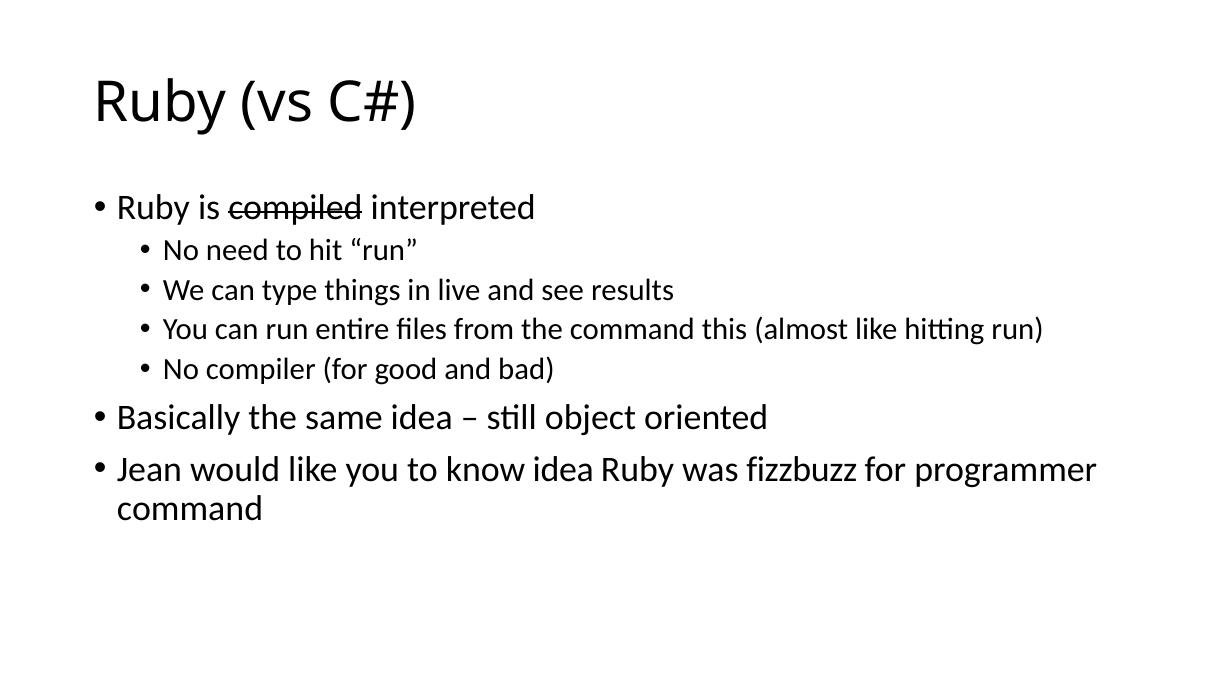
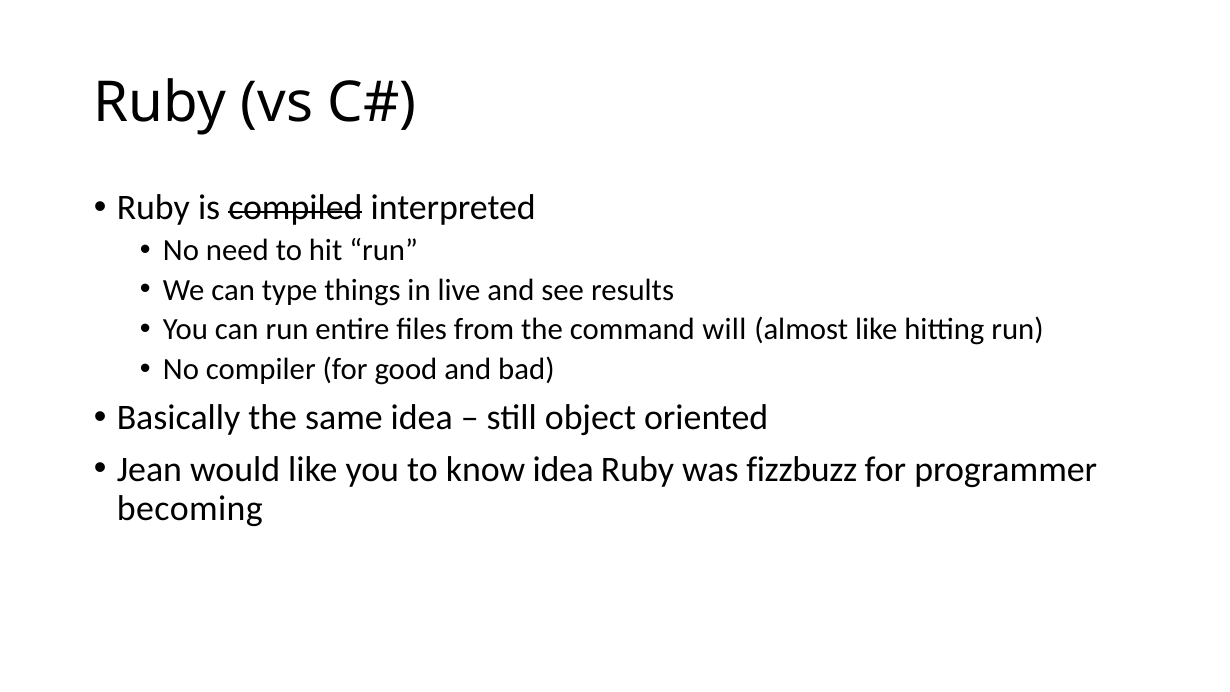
this: this -> will (724, 330)
command: command -> becoming (190, 508)
